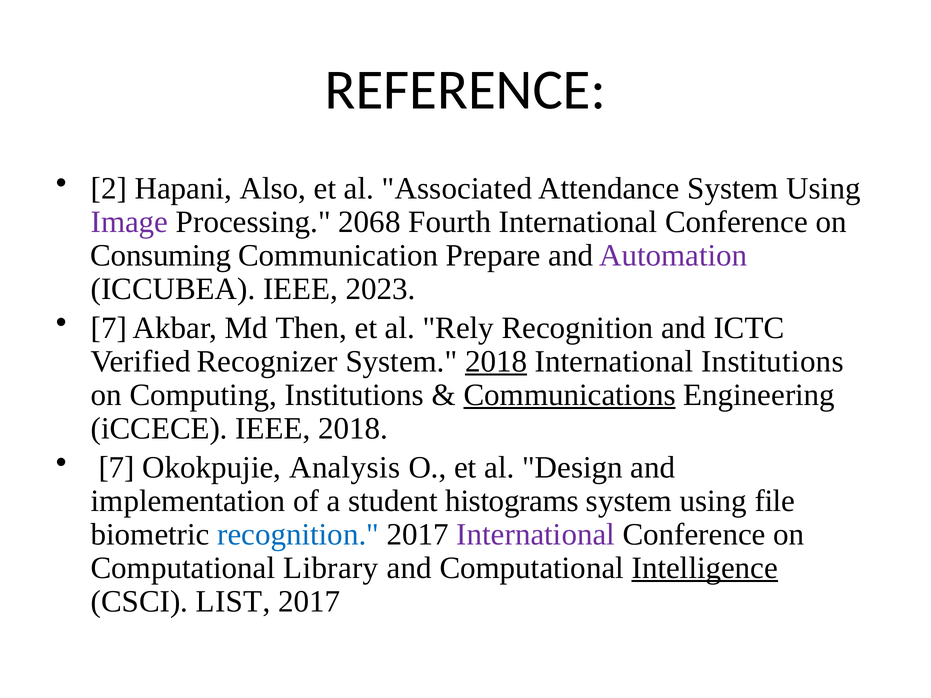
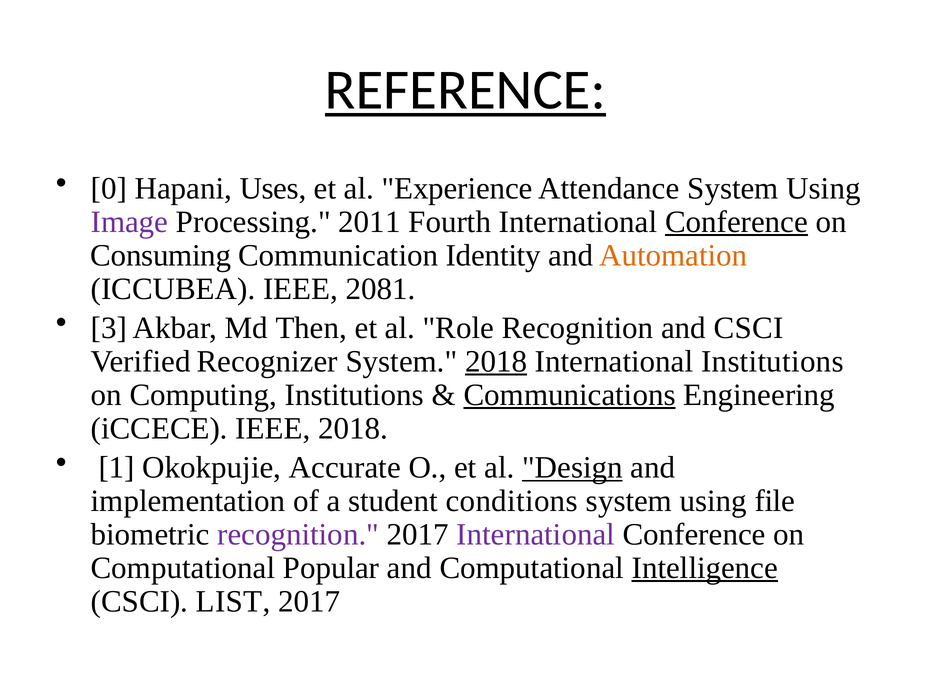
REFERENCE underline: none -> present (465, 90)
2: 2 -> 0 (109, 188)
Also: Also -> Uses (273, 188)
Associated: Associated -> Experience (457, 188)
2068: 2068 -> 2011 (369, 222)
Conference underline: none -> present (737, 222)
Prepare: Prepare -> Identity (493, 255)
Automation colour: purple -> orange (673, 255)
2023: 2023 -> 2081 (381, 289)
7: 7 -> 3 (109, 328)
Rely: Rely -> Role (458, 328)
and ICTC: ICTC -> CSCI (749, 328)
7: 7 -> 1 (117, 468)
Analysis: Analysis -> Accurate (345, 468)
Design underline: none -> present (572, 468)
histograms: histograms -> conditions (512, 501)
recognition colour: blue -> purple (298, 535)
Library: Library -> Popular (331, 568)
